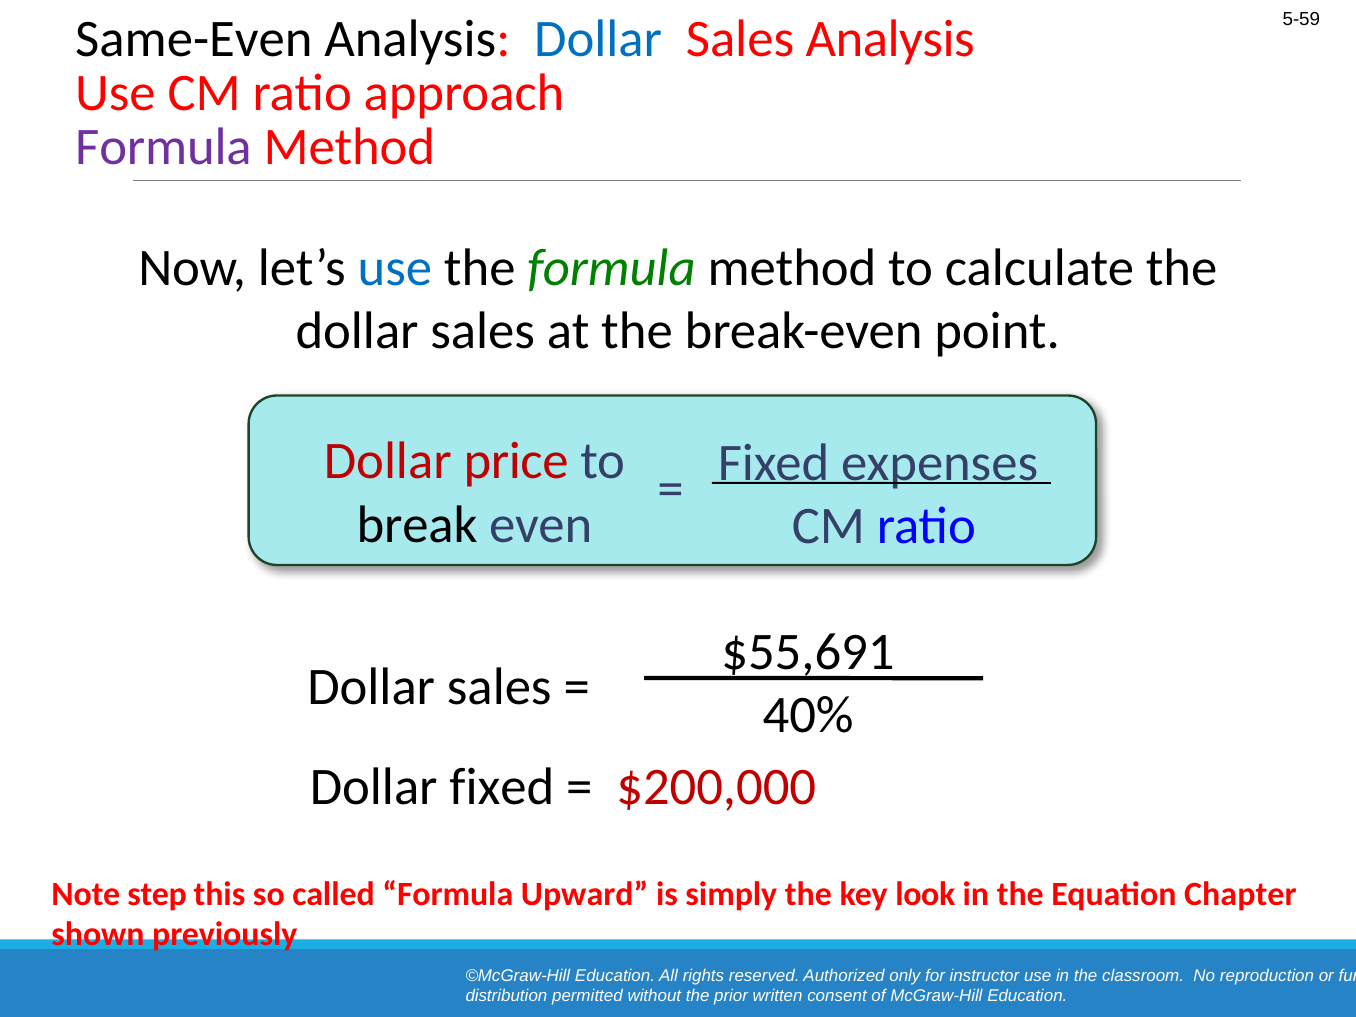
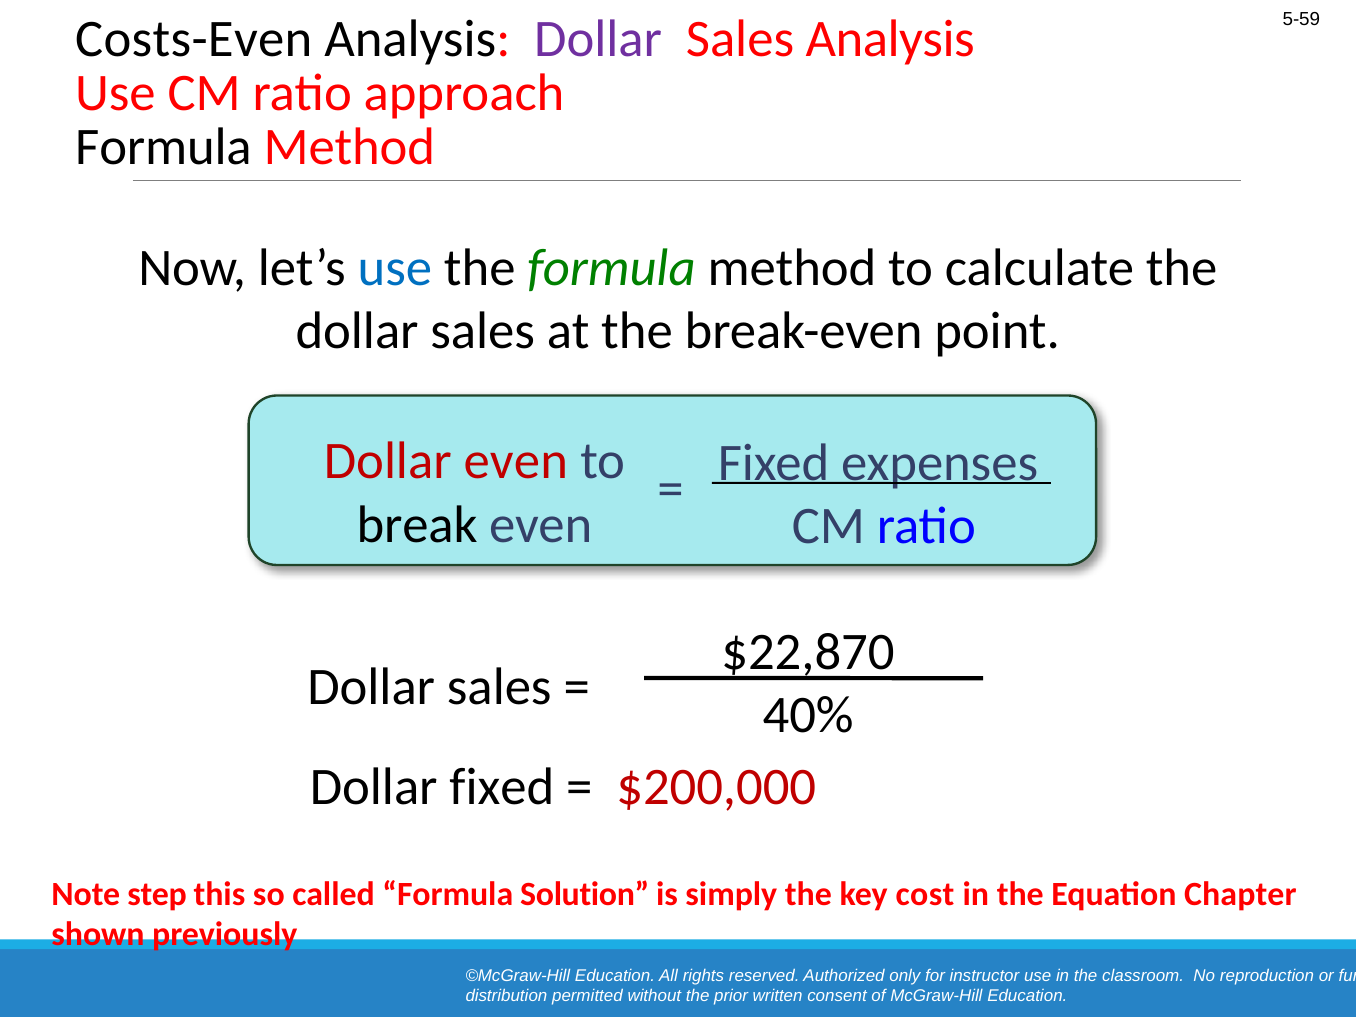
Same-Even: Same-Even -> Costs-Even (194, 39)
Dollar colour: blue -> purple (598, 39)
Formula colour: purple -> black (163, 147)
Dollar price: price -> even (516, 461)
$55,691: $55,691 -> $22,870 (808, 652)
Upward: Upward -> Solution (585, 894)
look: look -> cost (925, 894)
